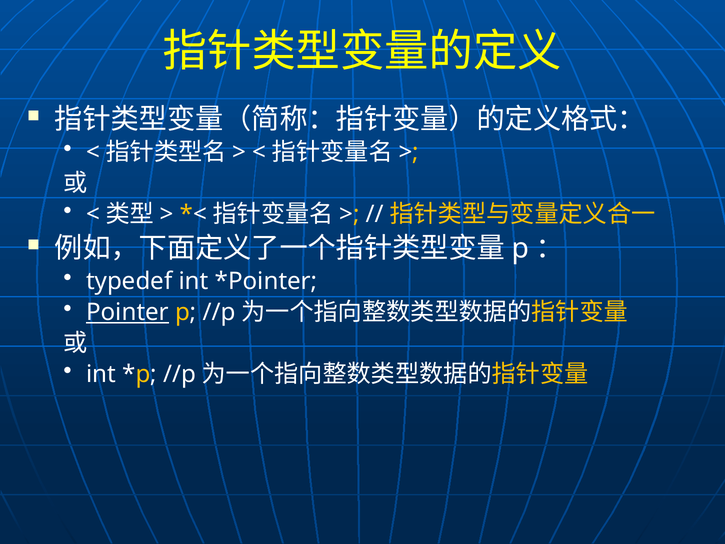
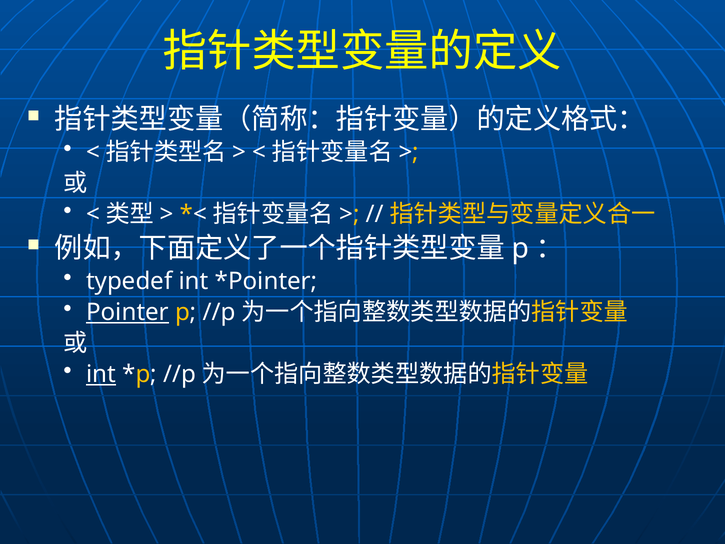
int underline: none -> present (101, 374)
